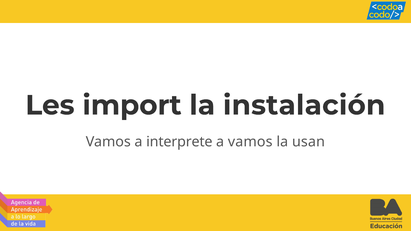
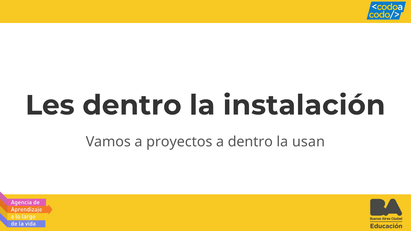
Les import: import -> dentro (132, 105)
interprete: interprete -> proyectos (179, 142)
a vamos: vamos -> dentro (250, 142)
